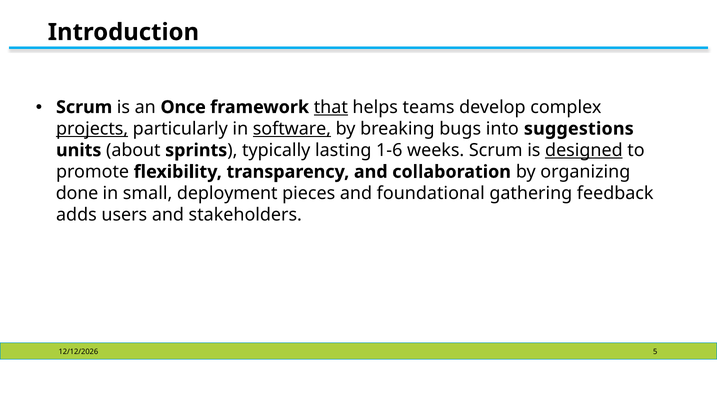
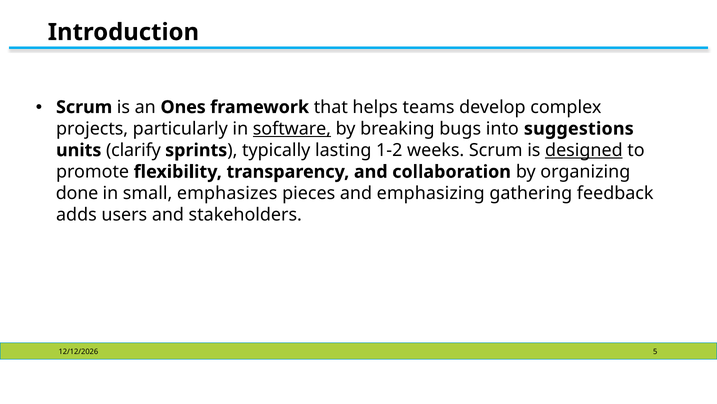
Once: Once -> Ones (183, 107)
that underline: present -> none (331, 107)
projects underline: present -> none (92, 129)
about: about -> clarify (133, 150)
1-6: 1-6 -> 1-2 (389, 150)
deployment: deployment -> emphasizes (227, 193)
foundational: foundational -> emphasizing (431, 193)
